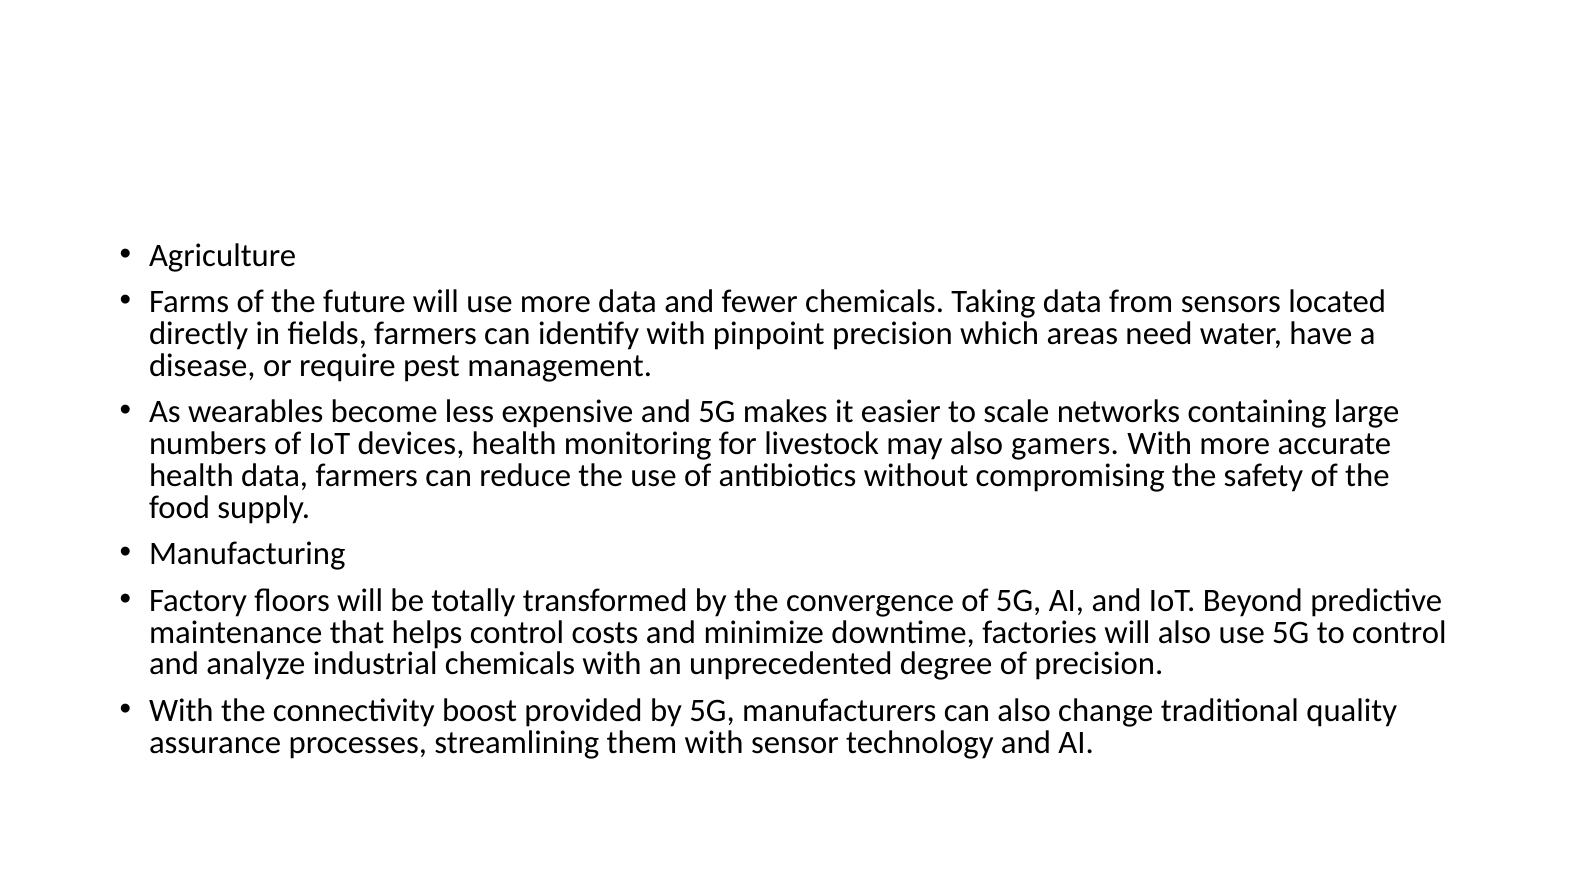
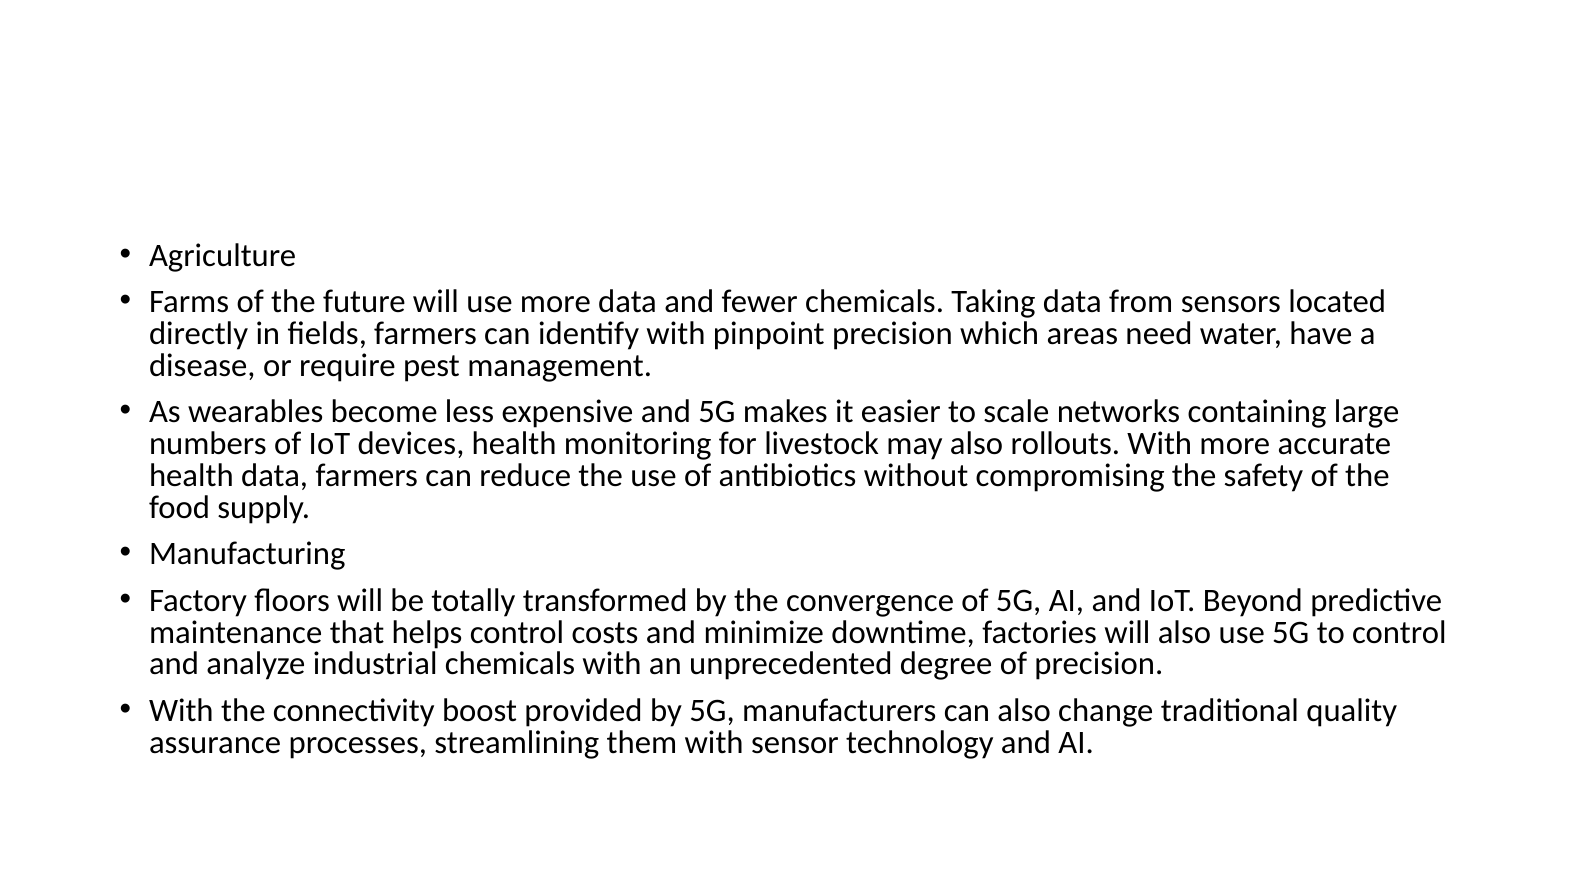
gamers: gamers -> rollouts (1065, 444)
